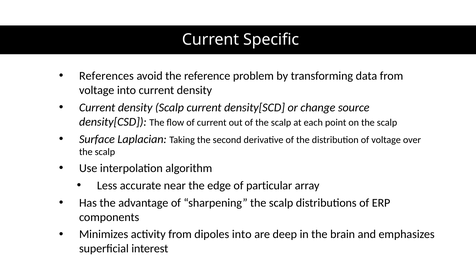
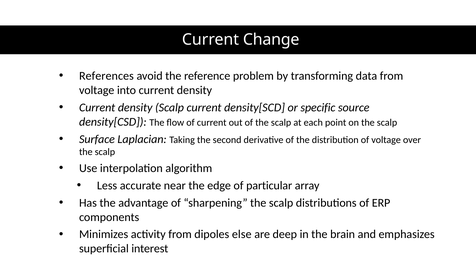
Specific: Specific -> Change (271, 40)
change: change -> specific (318, 107)
dipoles into: into -> else (242, 234)
